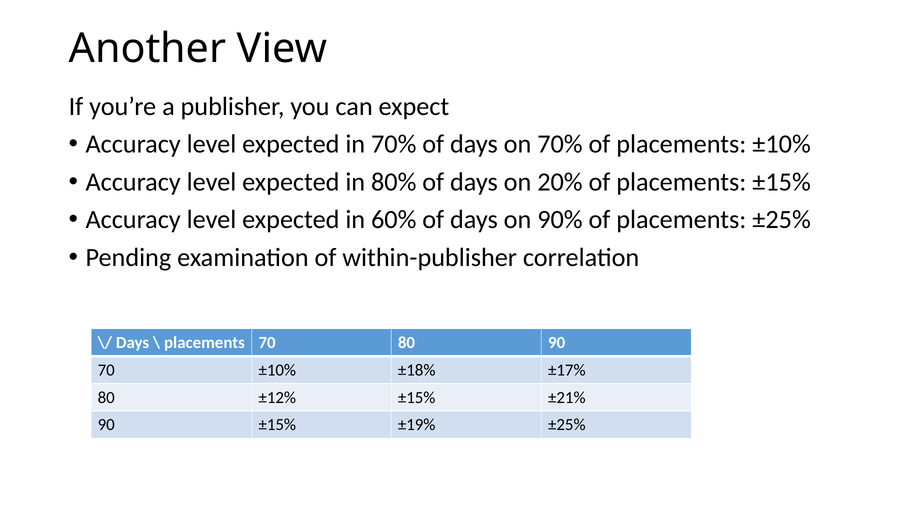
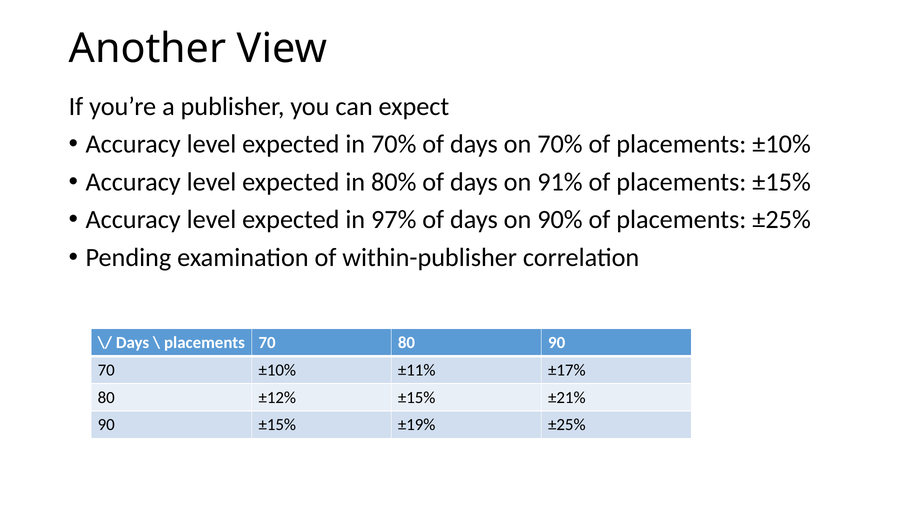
20%: 20% -> 91% (560, 182)
60%: 60% -> 97% (394, 220)
±18%: ±18% -> ±11% (417, 370)
